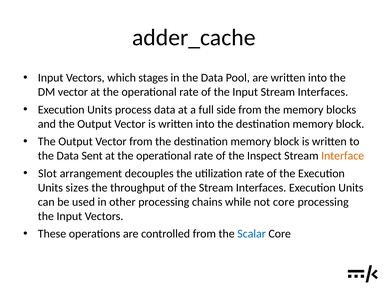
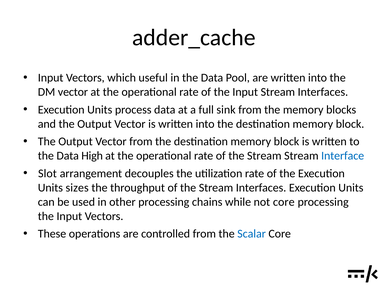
stages: stages -> useful (153, 78)
side: side -> sink (226, 110)
Sent: Sent -> High (92, 156)
rate of the Inspect: Inspect -> Stream (264, 156)
Interface colour: orange -> blue (343, 156)
